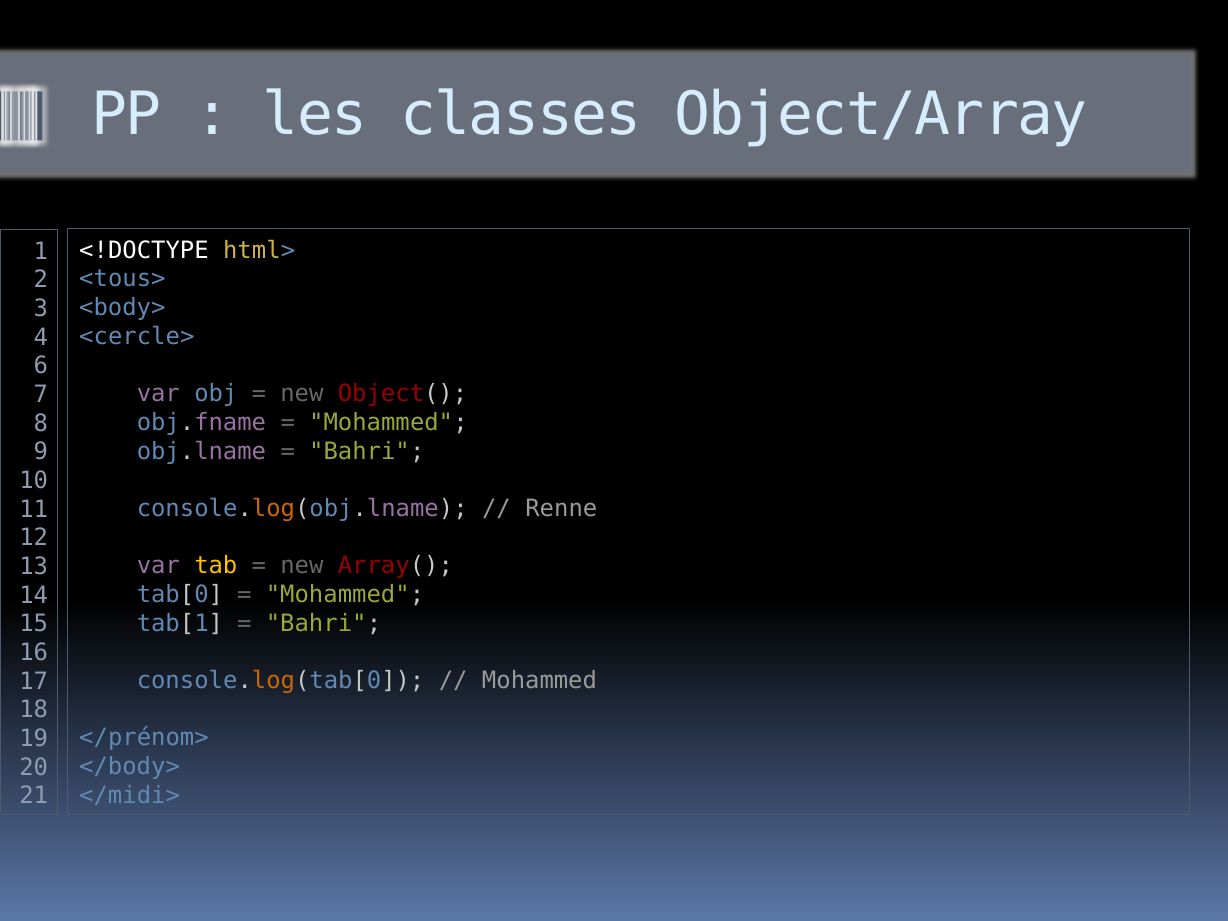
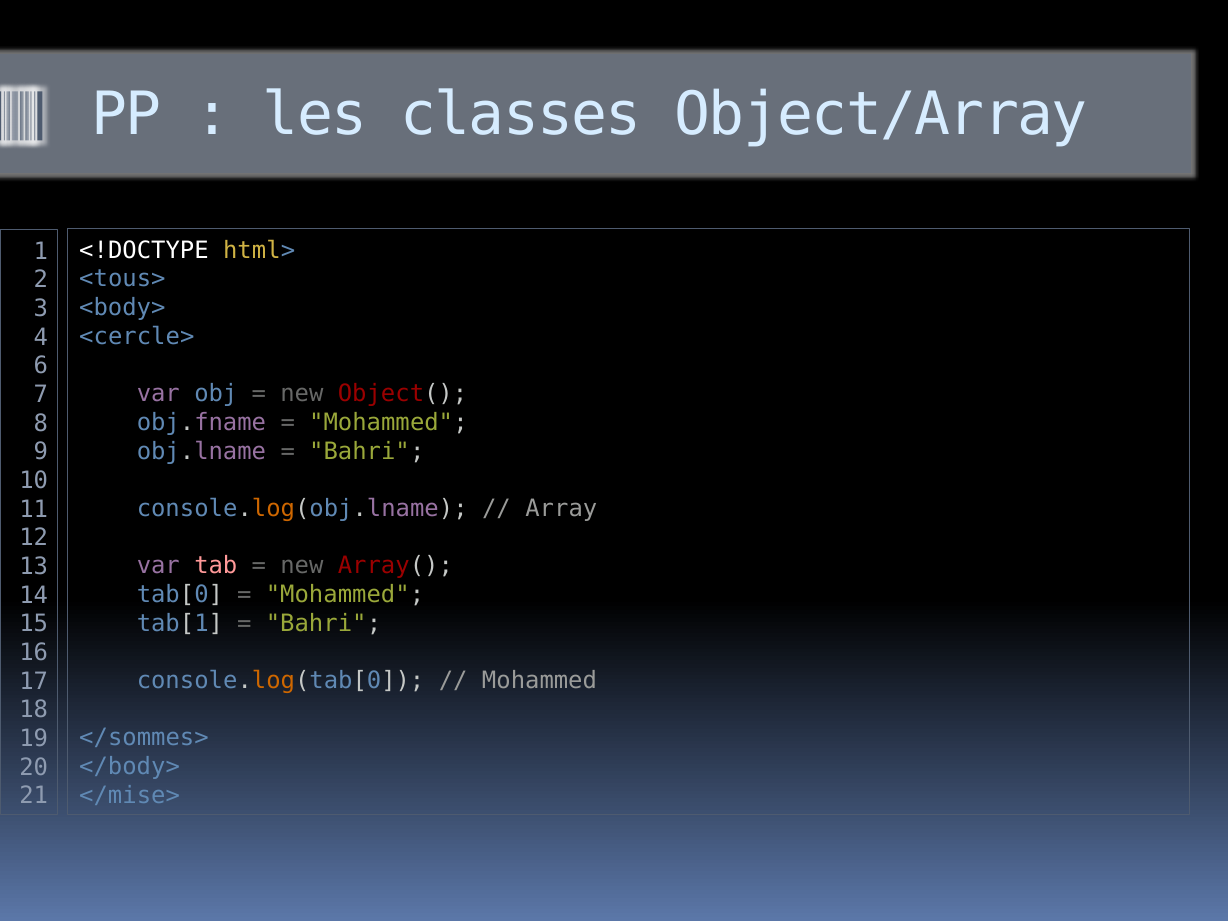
Renne: Renne -> Array (561, 508)
tab colour: yellow -> pink (216, 566)
</prénom>: </prénom> -> </sommes> (144, 738)
</midi>: </midi> -> </mise> (130, 795)
